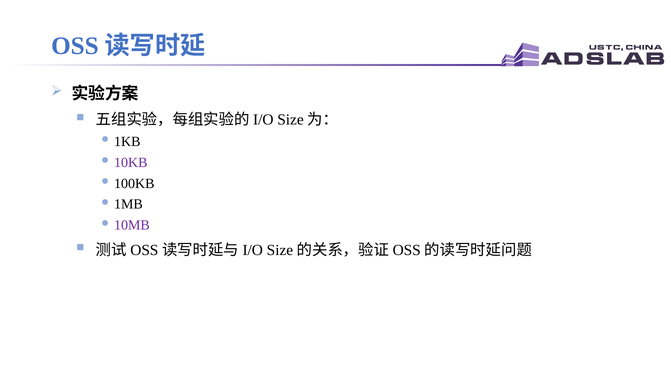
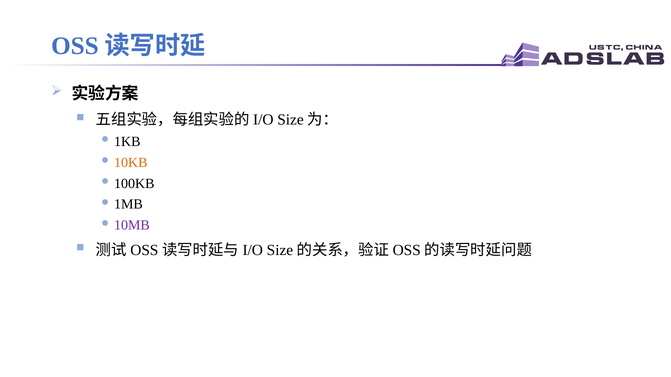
10KB colour: purple -> orange (131, 163)
